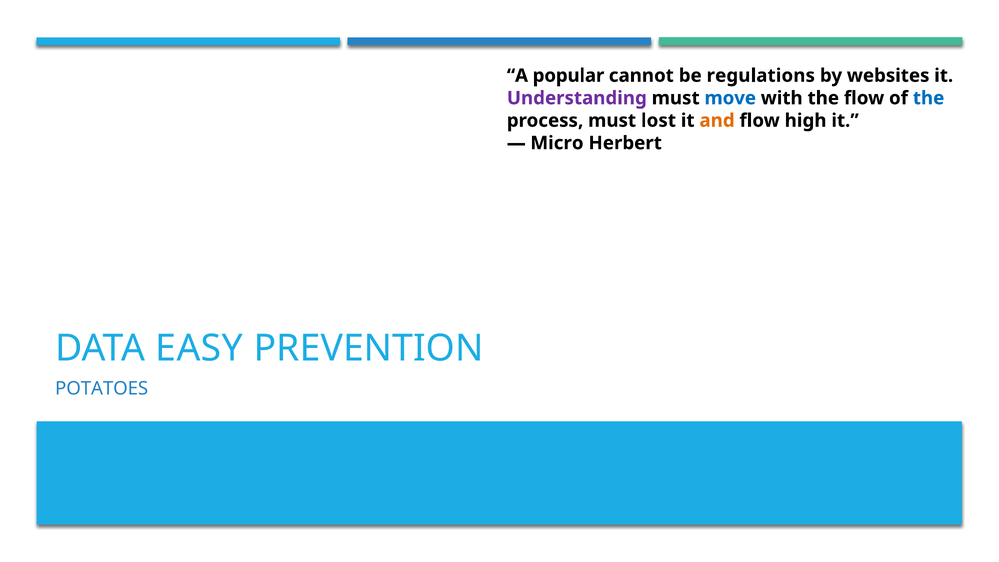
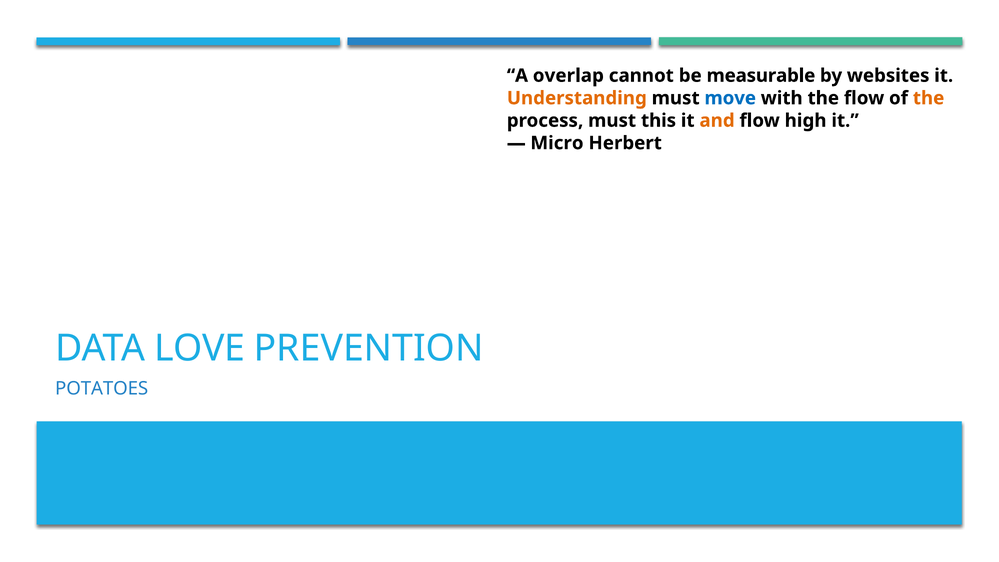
popular: popular -> overlap (568, 76)
regulations: regulations -> measurable (761, 76)
Understanding colour: purple -> orange (577, 98)
the colour: blue -> orange (929, 98)
lost: lost -> this (659, 121)
EASY: EASY -> LOVE (200, 348)
